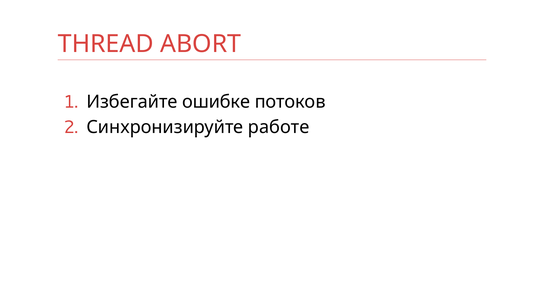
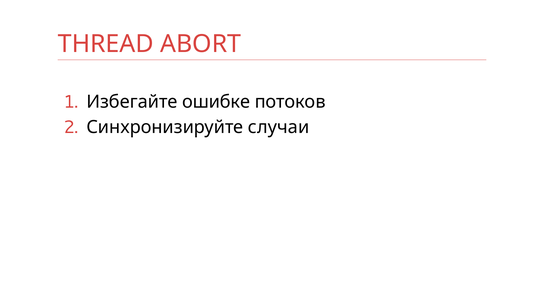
работе: работе -> случаи (279, 127)
